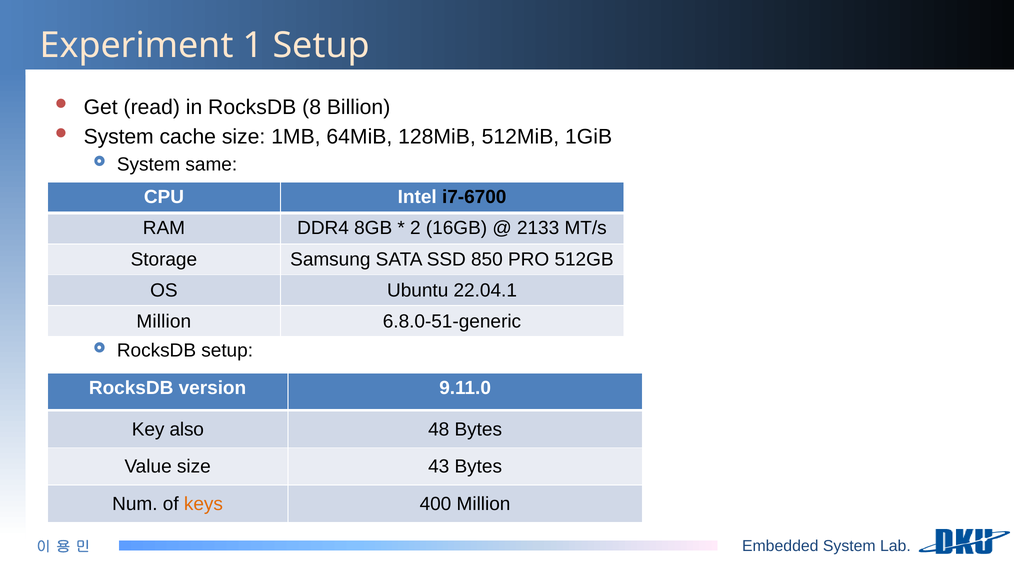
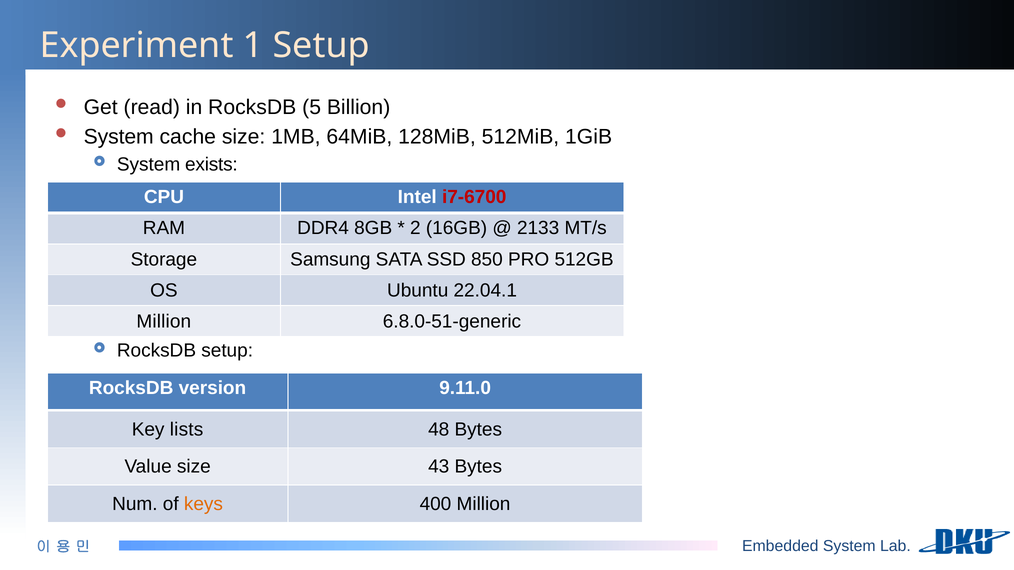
8: 8 -> 5 (312, 107)
same: same -> exists (211, 164)
i7-6700 colour: black -> red (474, 197)
also: also -> lists (187, 430)
